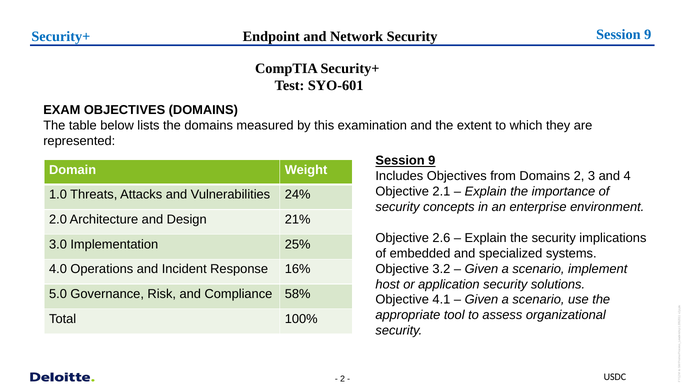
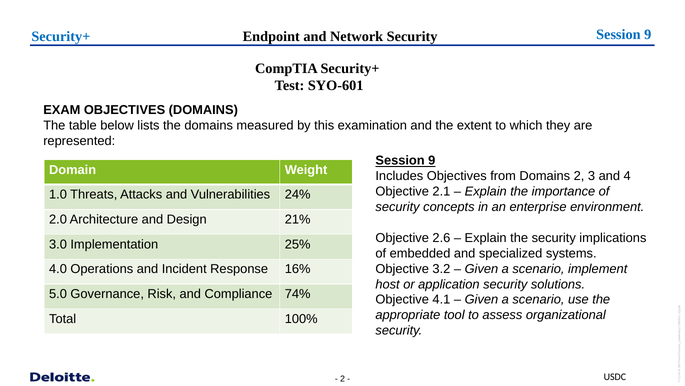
58%: 58% -> 74% (298, 294)
